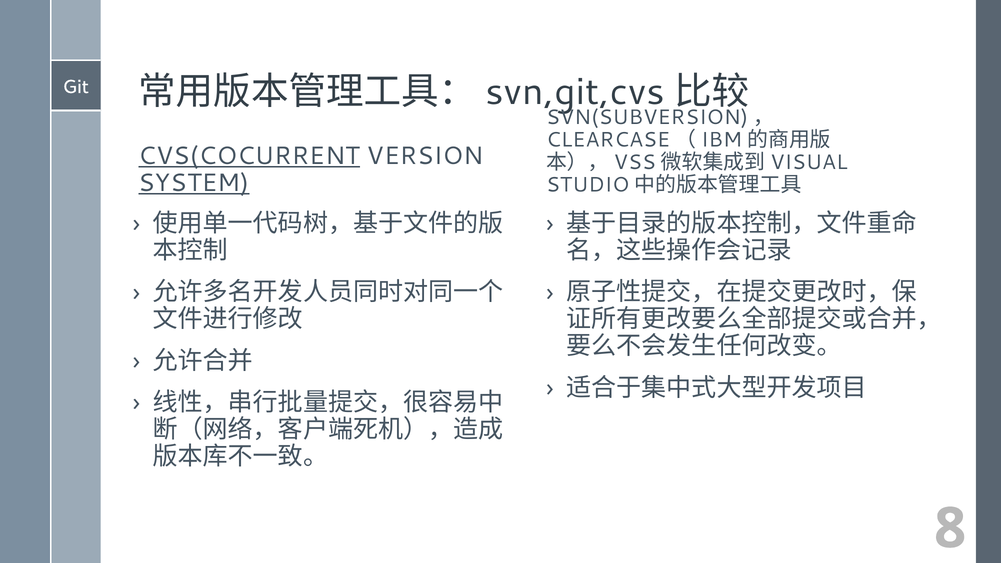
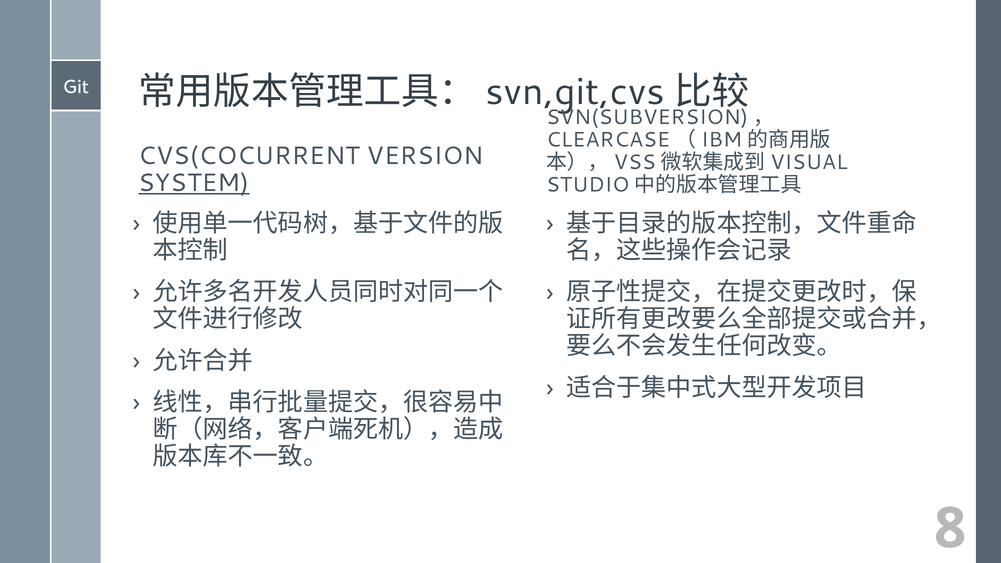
CVS(COCURRENT underline: present -> none (249, 156)
